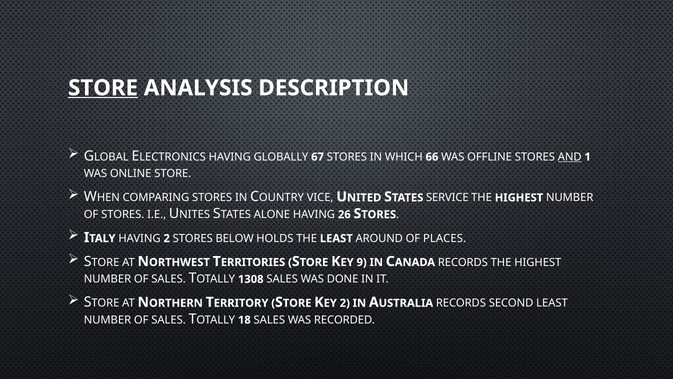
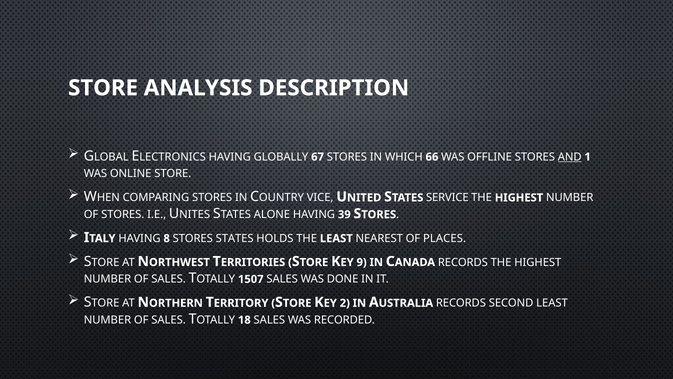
STORE underline: present -> none (103, 88)
26: 26 -> 39 (344, 214)
HAVING 2: 2 -> 8 (167, 238)
STORES BELOW: BELOW -> STATES (235, 238)
AROUND: AROUND -> NEAREST (379, 238)
1308: 1308 -> 1507 (251, 279)
